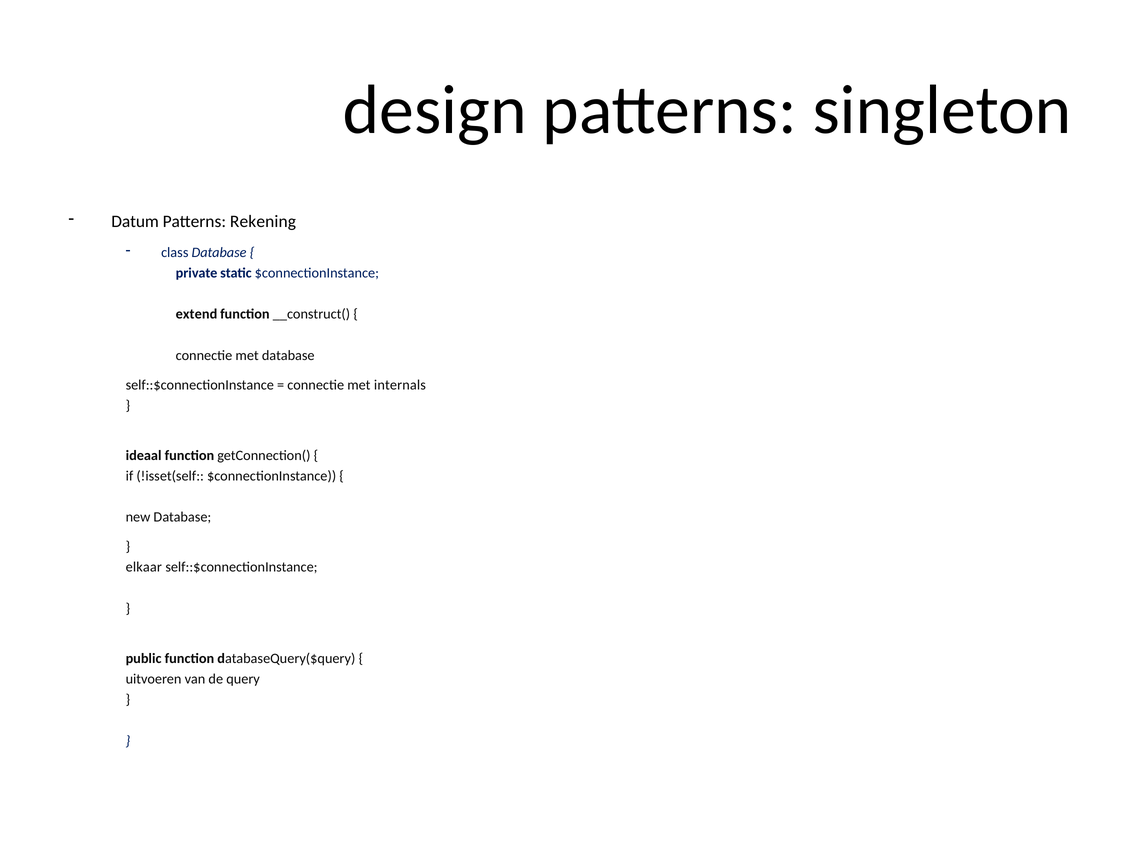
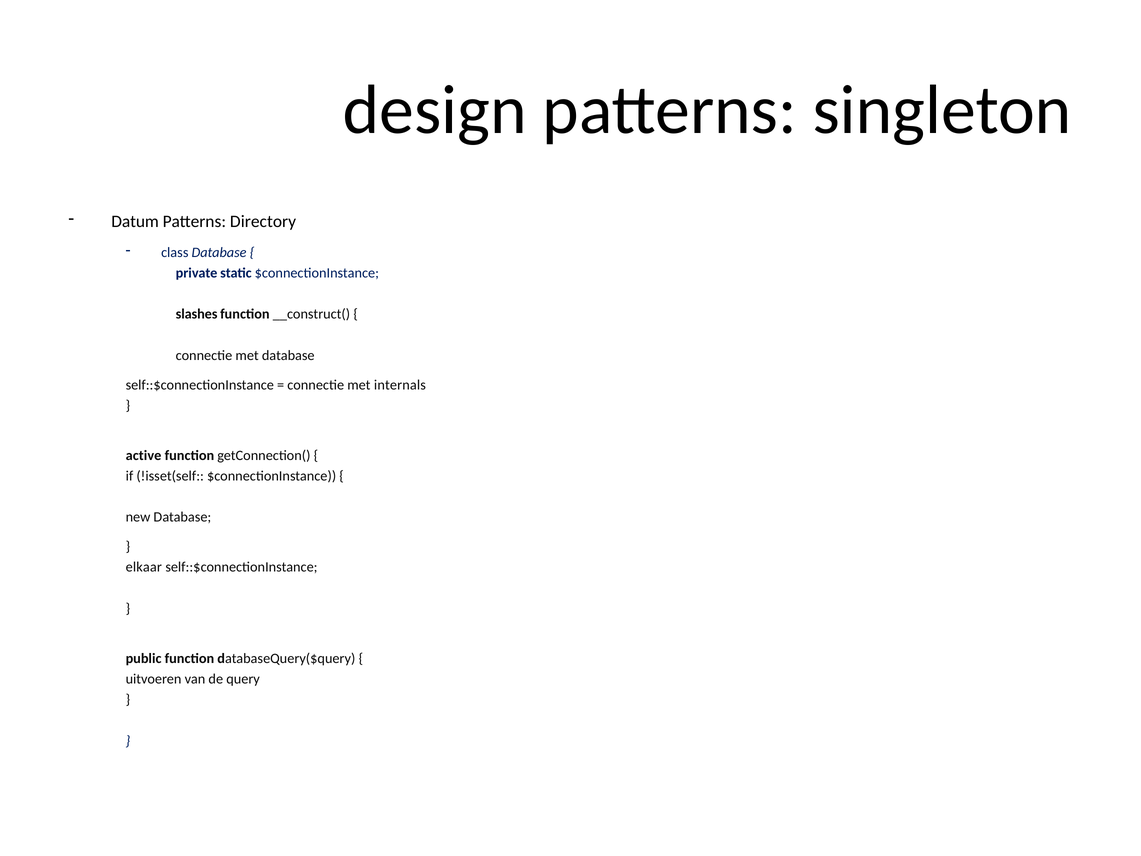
Rekening: Rekening -> Directory (263, 221)
extend: extend -> slashes (197, 314)
ideaal: ideaal -> active (144, 455)
